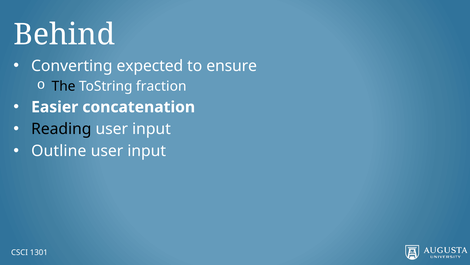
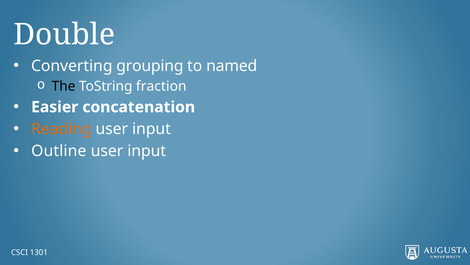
Behind: Behind -> Double (64, 35)
expected: expected -> grouping (150, 66)
ensure: ensure -> named (232, 66)
Reading colour: black -> orange (61, 129)
